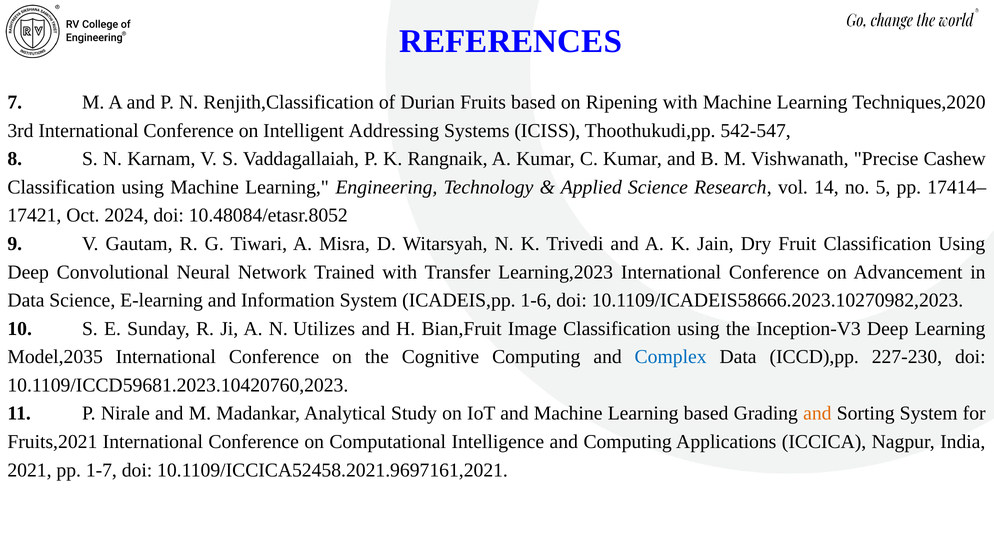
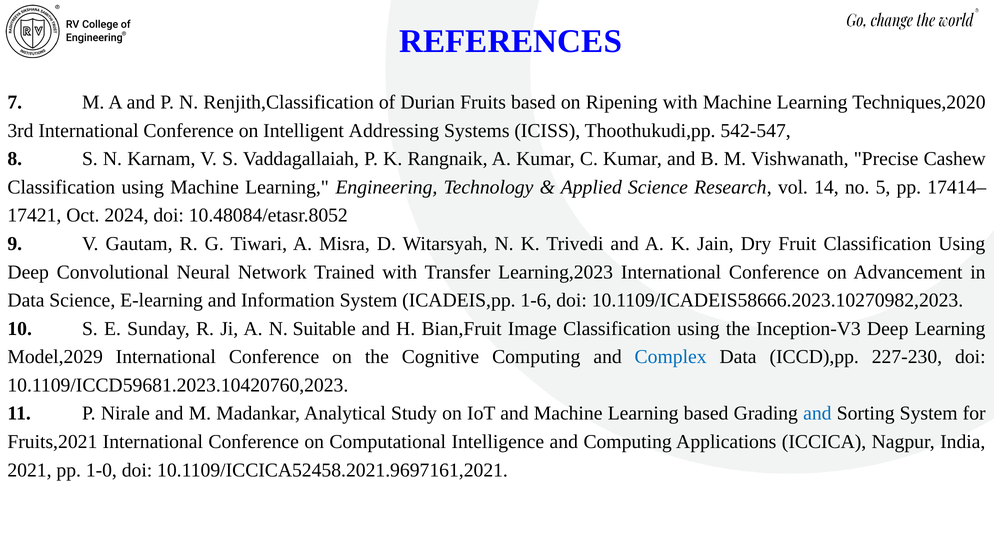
Utilizes: Utilizes -> Suitable (324, 329)
Model,2035: Model,2035 -> Model,2029 (55, 357)
and colour: orange -> blue (817, 414)
1-7: 1-7 -> 1-0 (101, 470)
